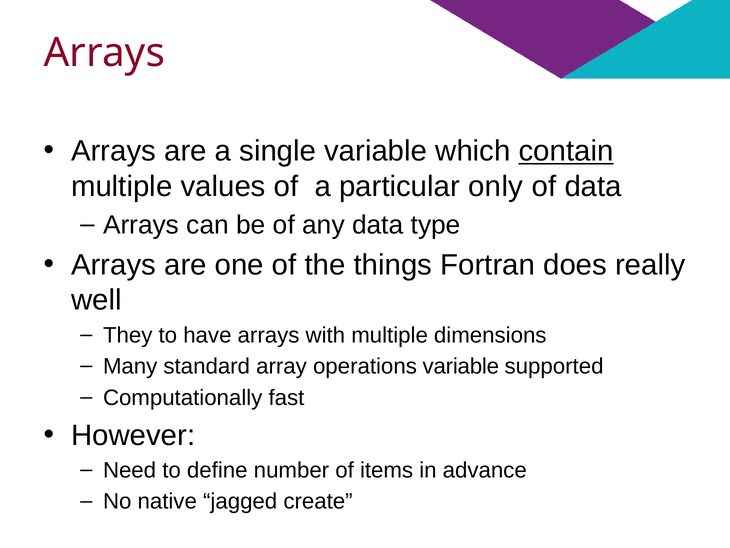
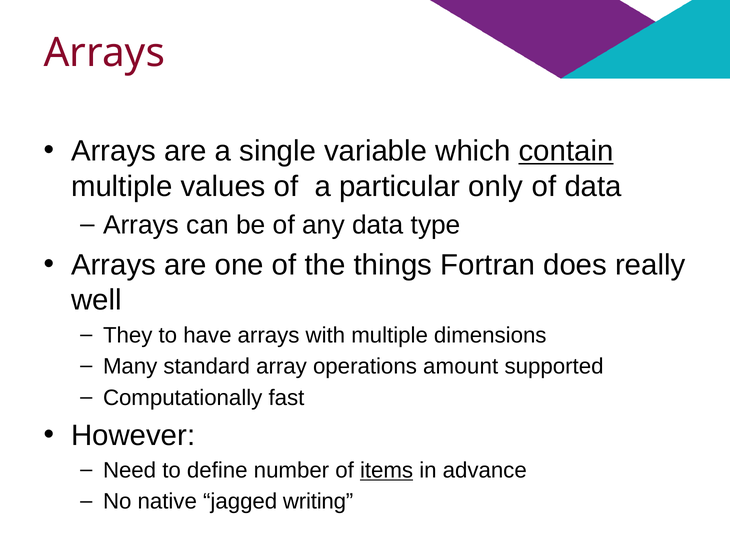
operations variable: variable -> amount (461, 366)
items underline: none -> present (387, 470)
create: create -> writing (318, 501)
